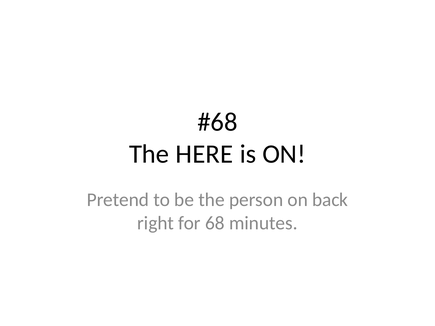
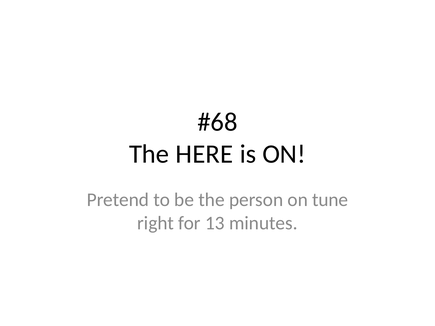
back: back -> tune (330, 200)
68: 68 -> 13 (215, 223)
